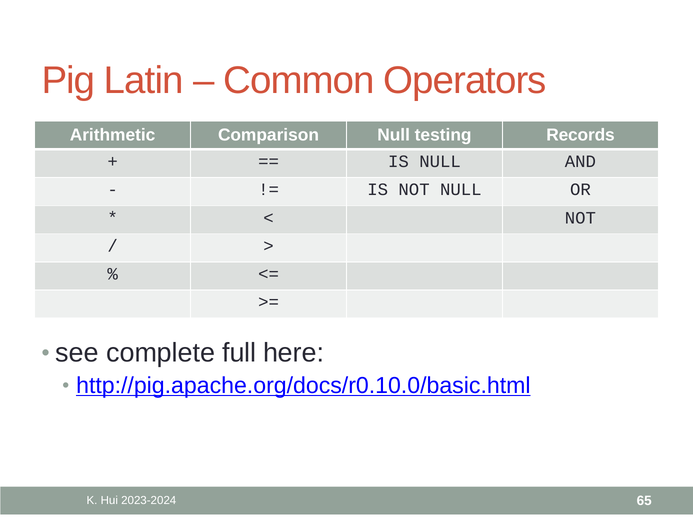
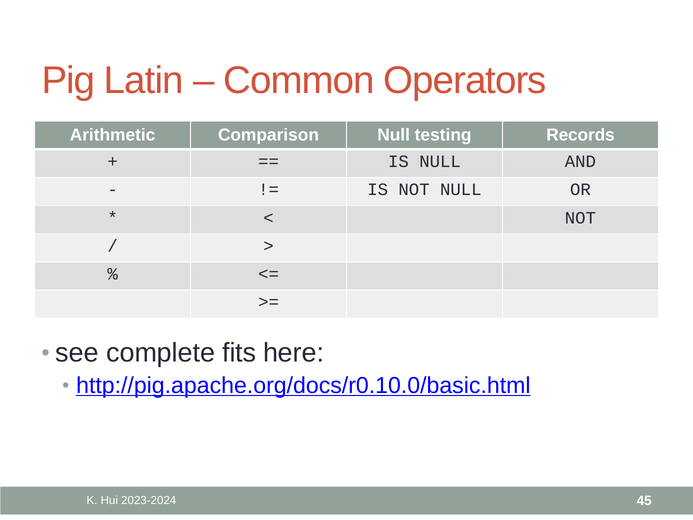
full: full -> fits (239, 353)
65: 65 -> 45 (644, 501)
